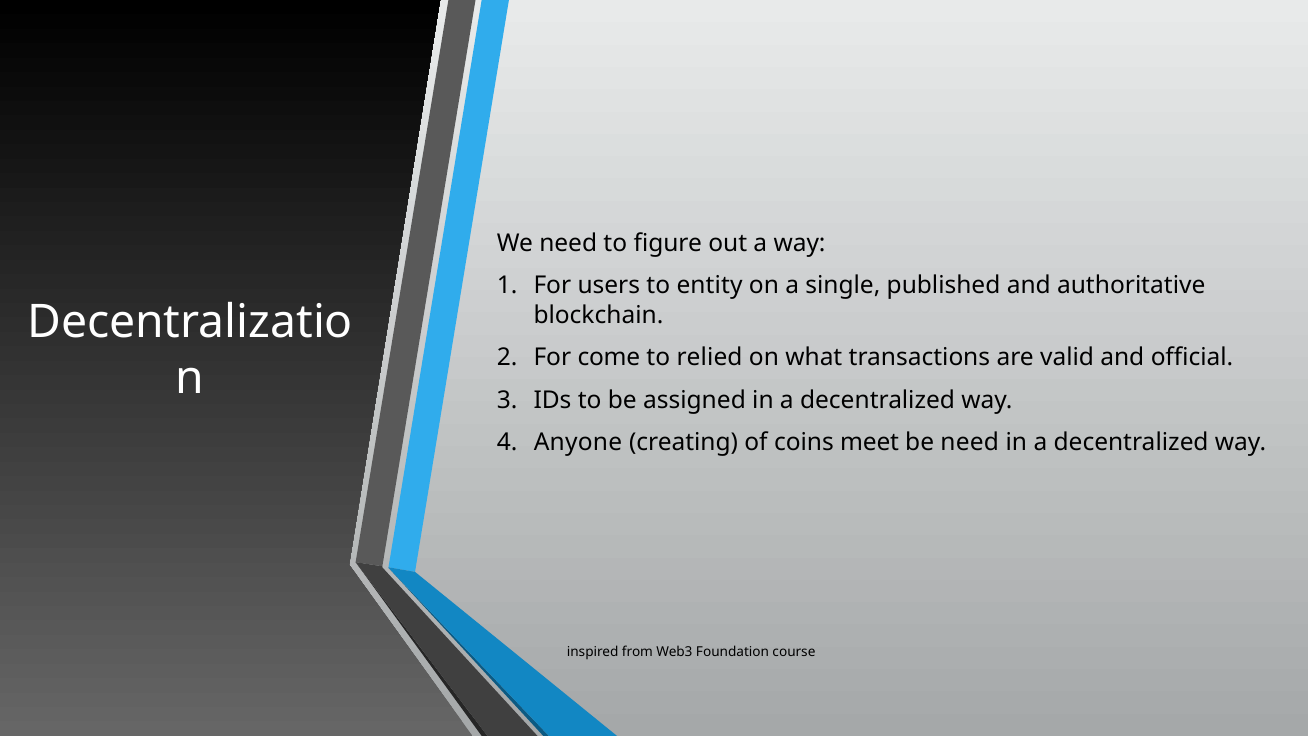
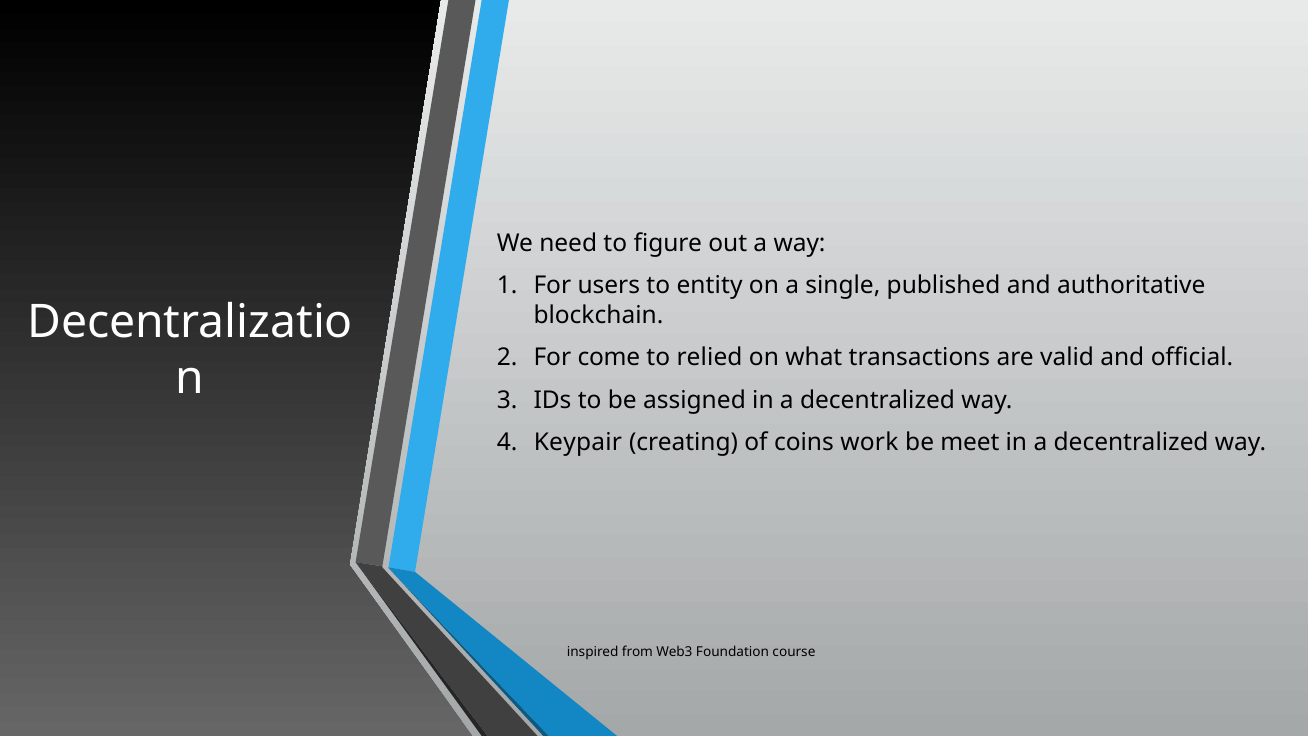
Anyone: Anyone -> Keypair (578, 443)
meet: meet -> work (869, 443)
be need: need -> meet (970, 443)
